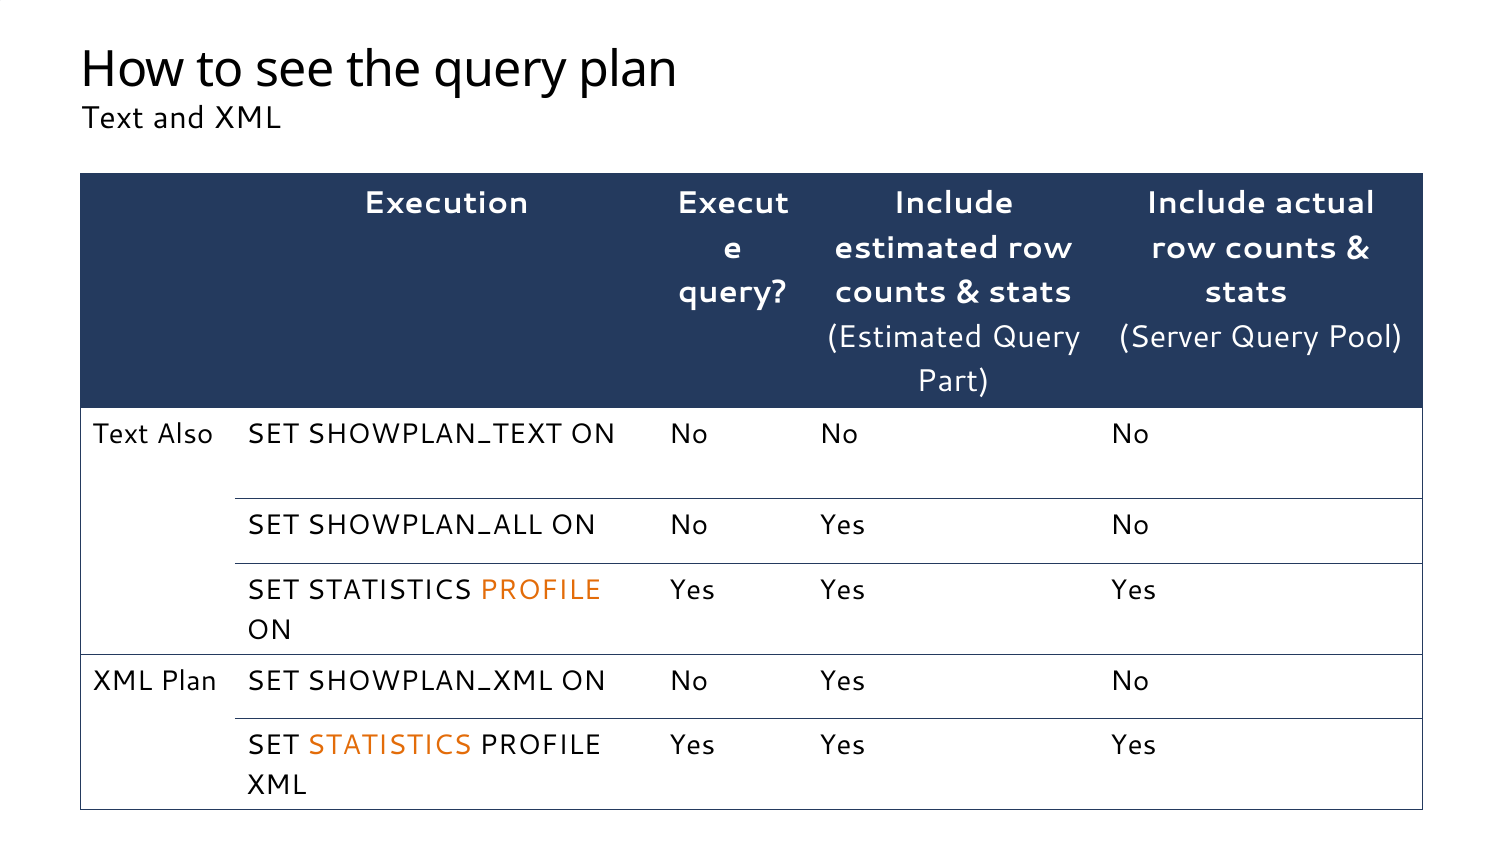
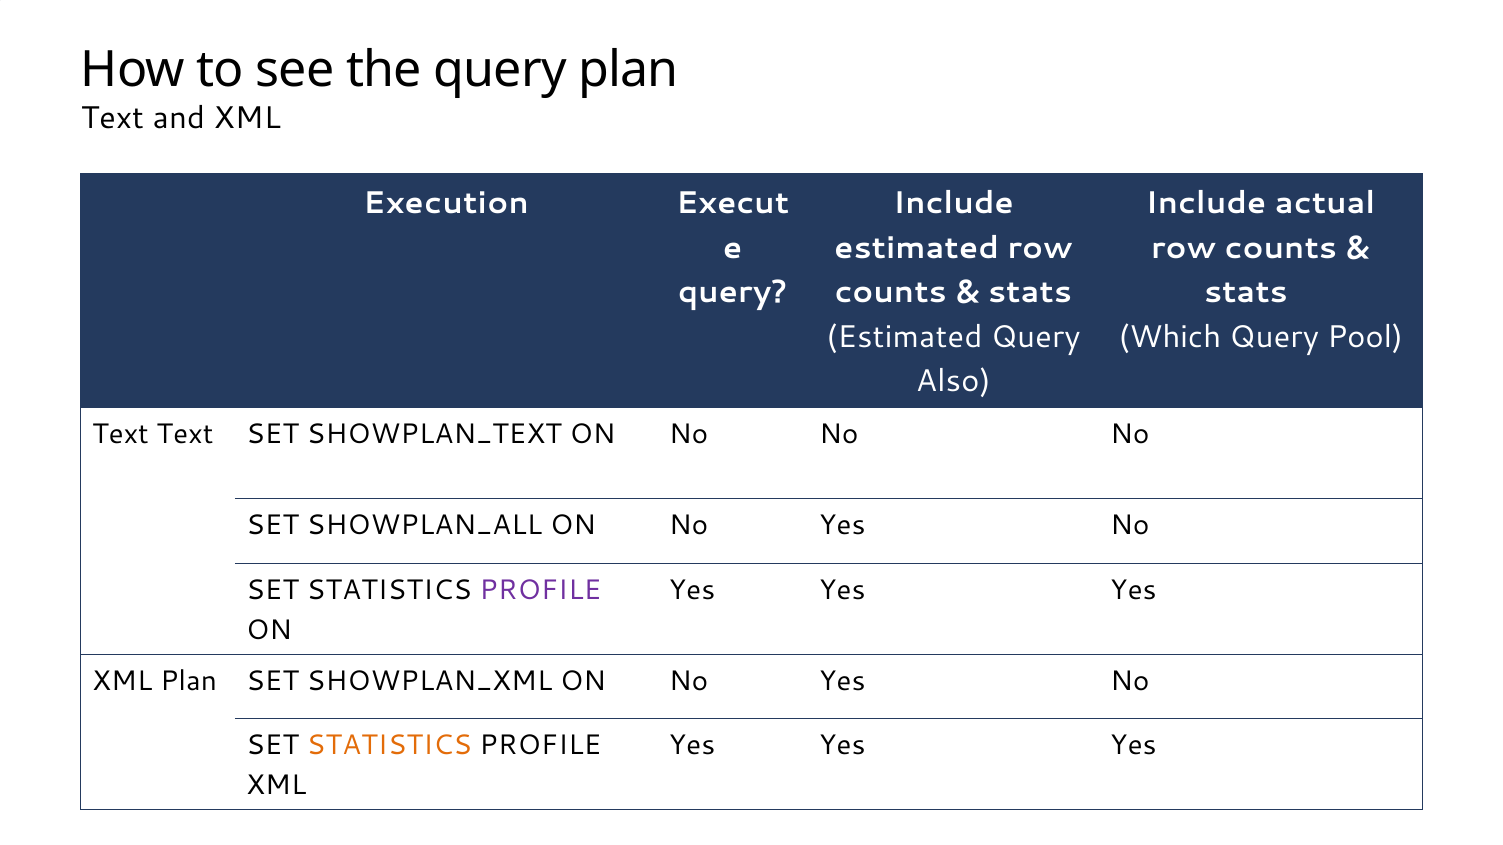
Server: Server -> Which (1170, 337)
Part: Part -> Also (953, 381)
Text Also: Also -> Text (185, 435)
PROFILE colour: orange -> purple (540, 590)
